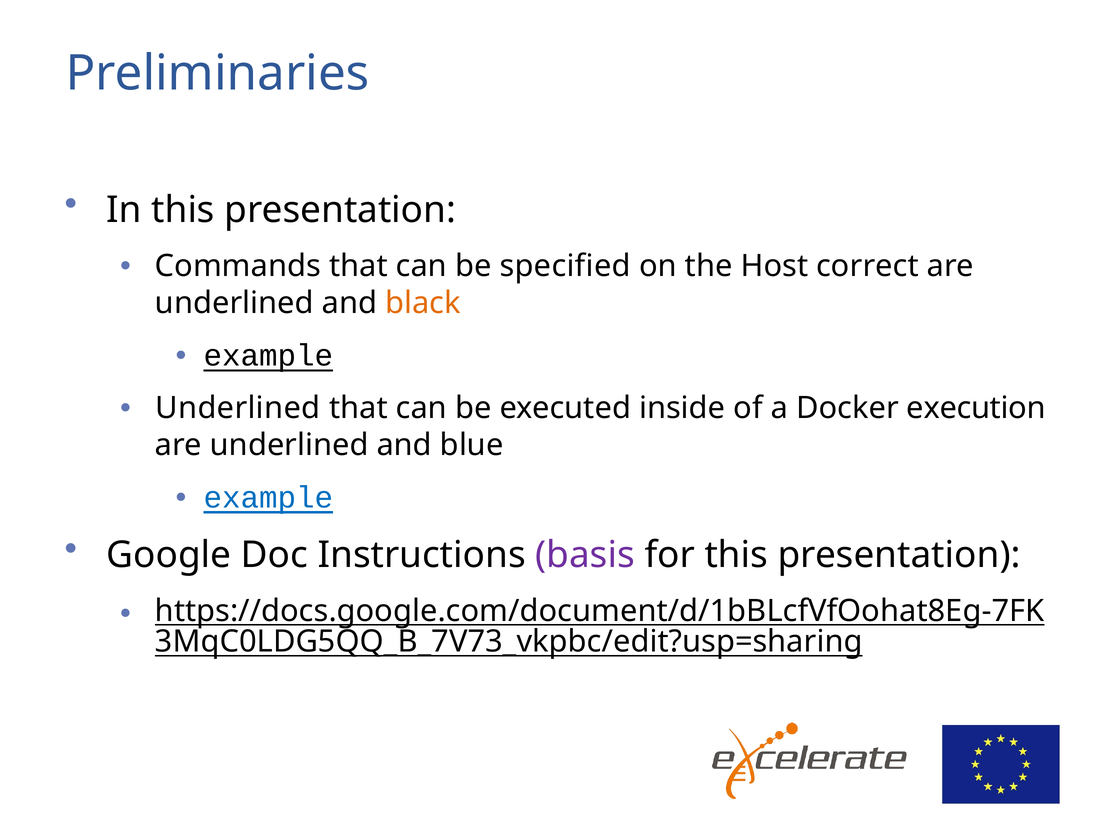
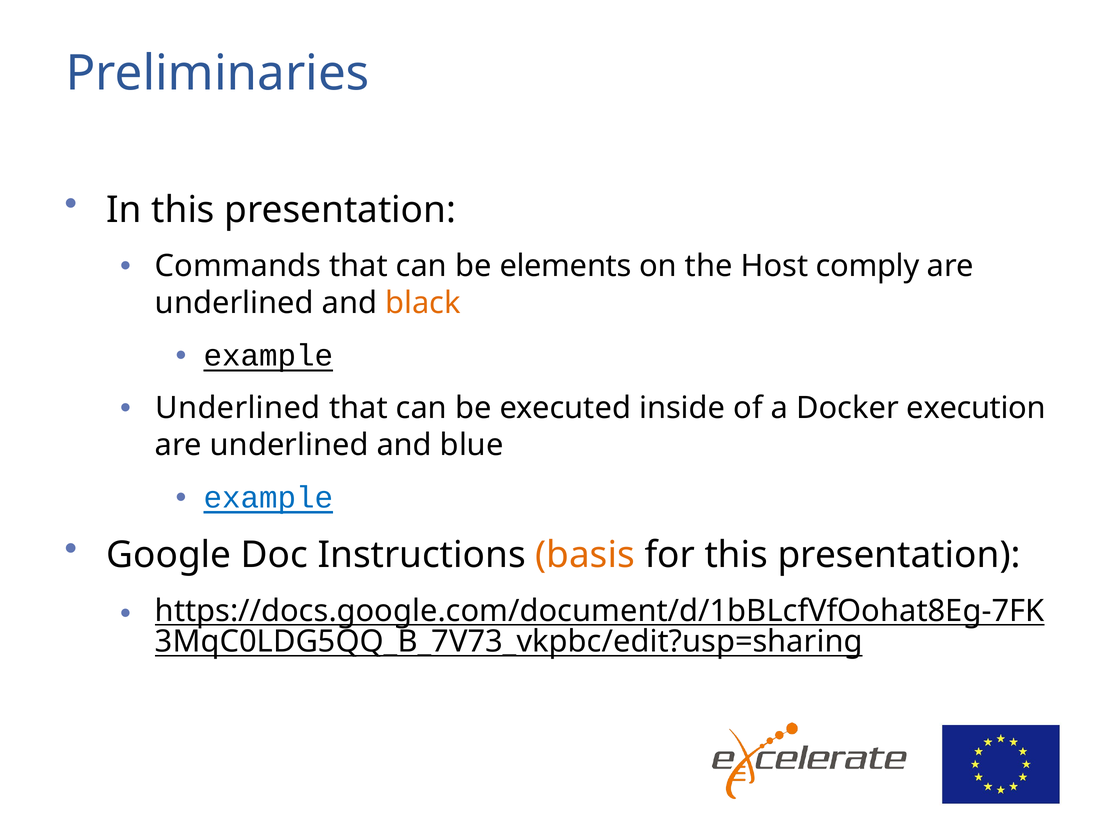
specified: specified -> elements (565, 266)
correct: correct -> comply (868, 266)
basis colour: purple -> orange (585, 555)
